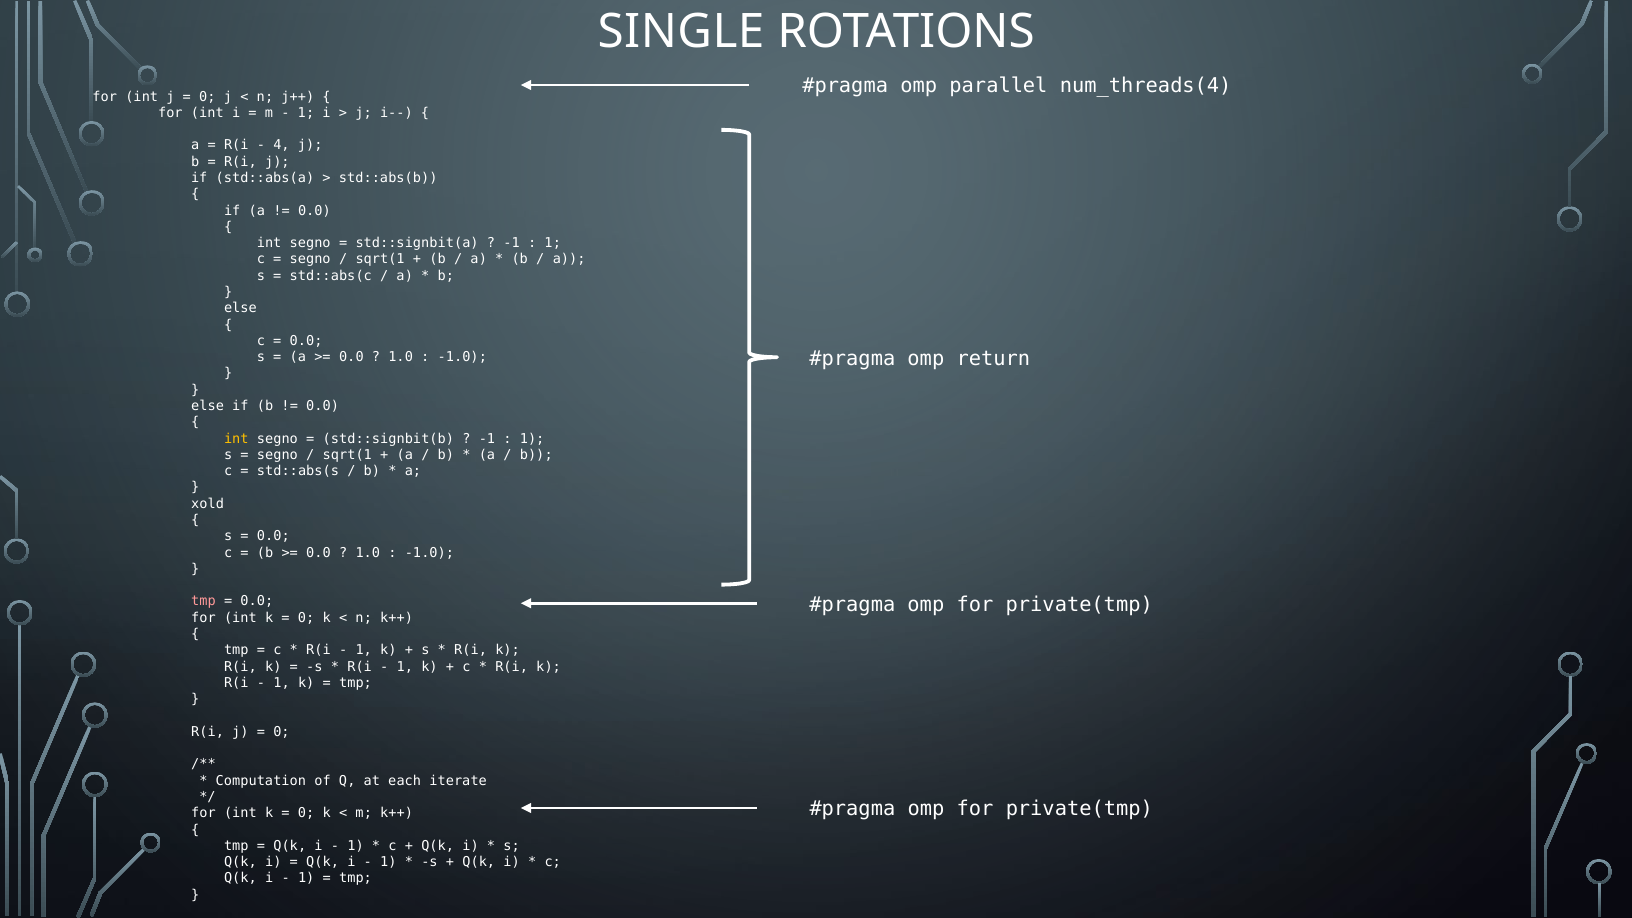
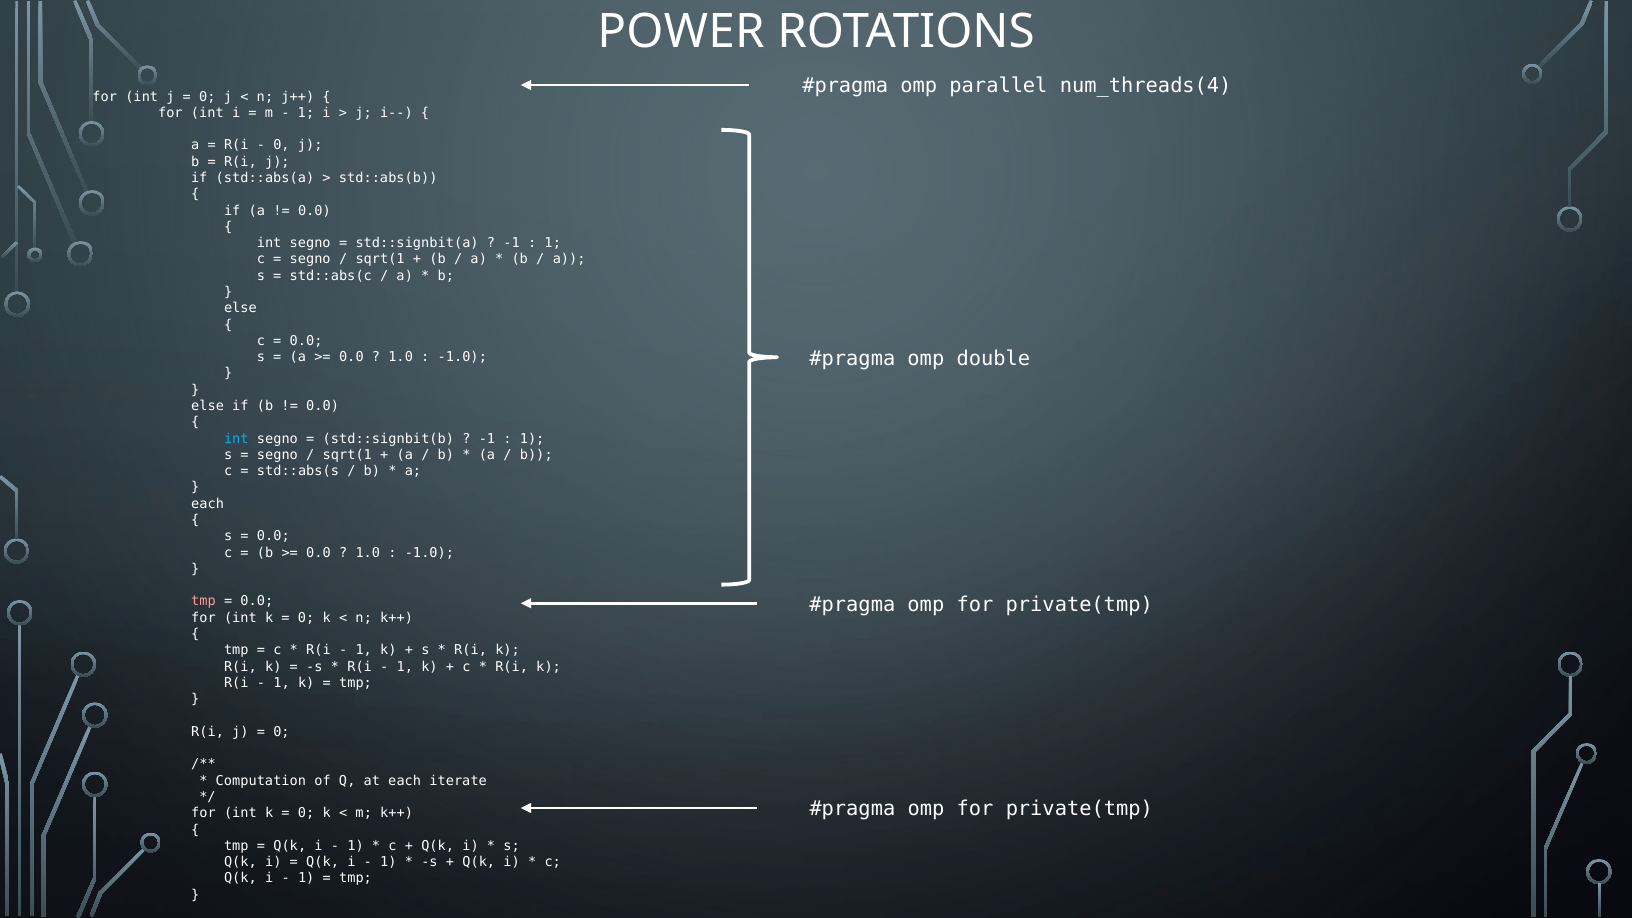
SINGLE: SINGLE -> POWER (681, 32)
4: 4 -> 0 (281, 145)
return: return -> double (993, 358)
int colour: yellow -> light blue (236, 439)
xold: xold -> each (208, 504)
